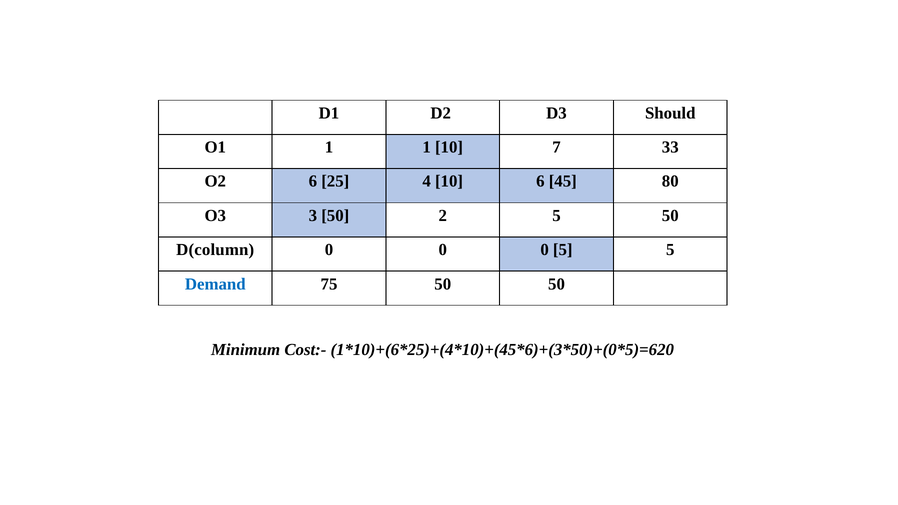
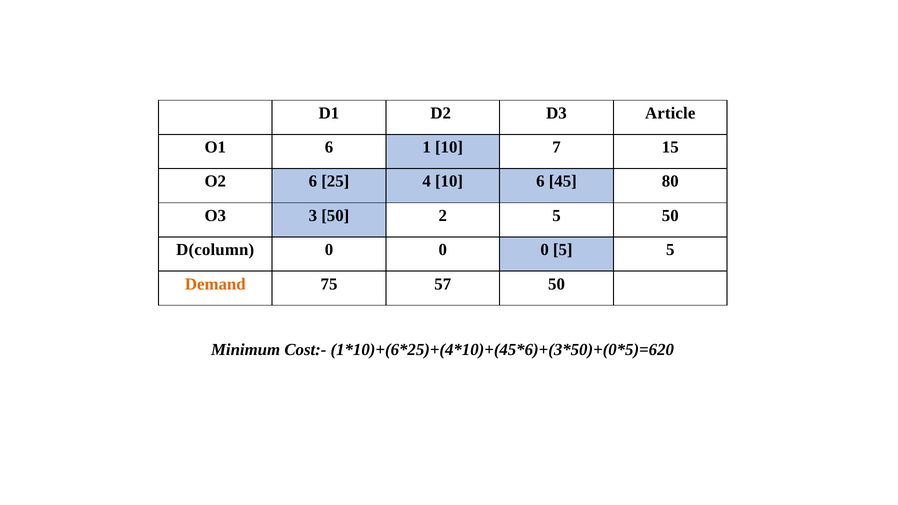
Should: Should -> Article (670, 113)
O1 1: 1 -> 6 (329, 147)
33: 33 -> 15 (670, 147)
Demand colour: blue -> orange (215, 284)
75 50: 50 -> 57 (443, 284)
